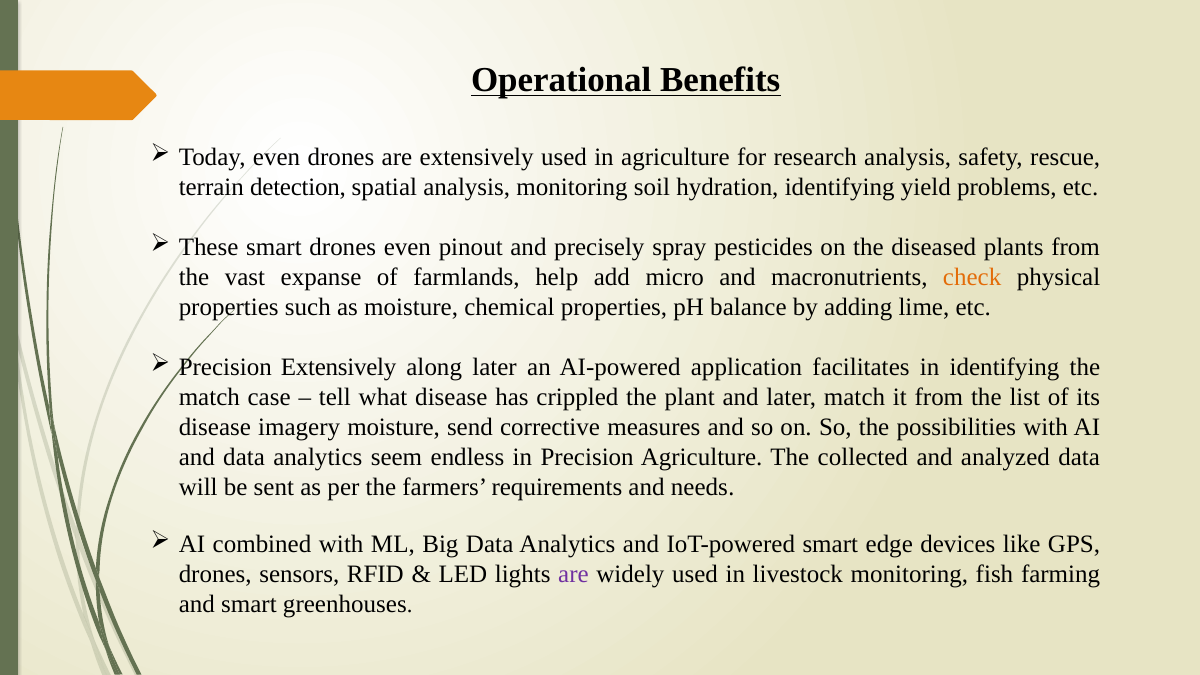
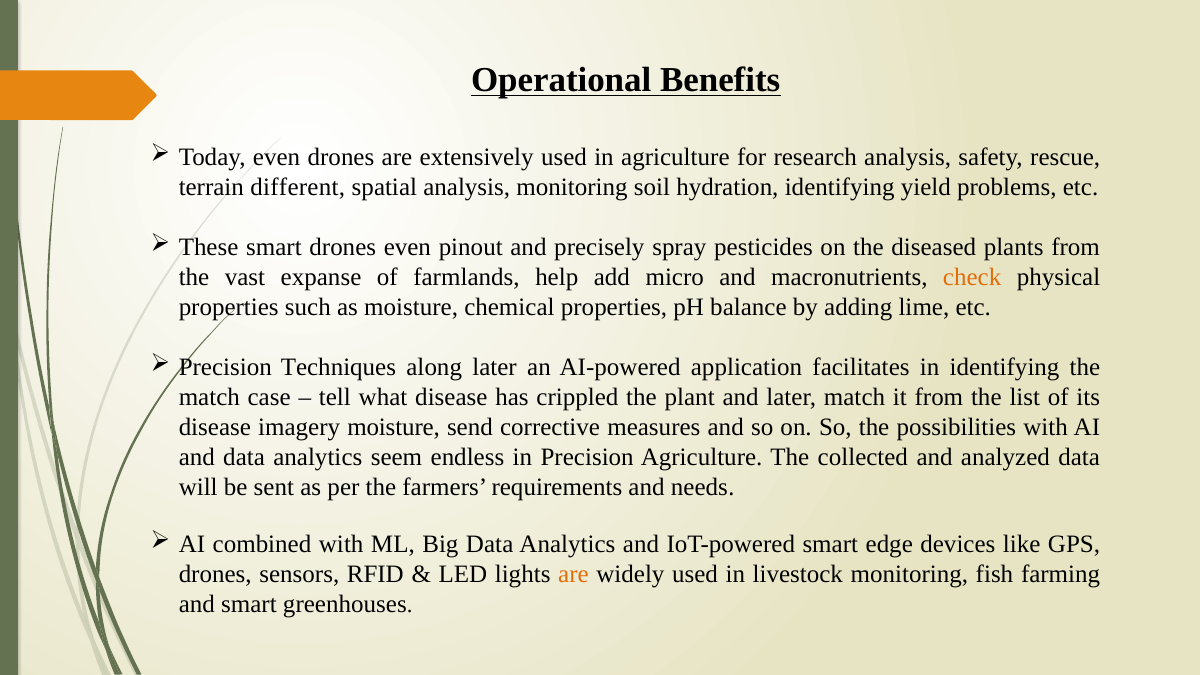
detection: detection -> different (298, 187)
Precision Extensively: Extensively -> Techniques (338, 367)
are colour: purple -> orange (573, 575)
